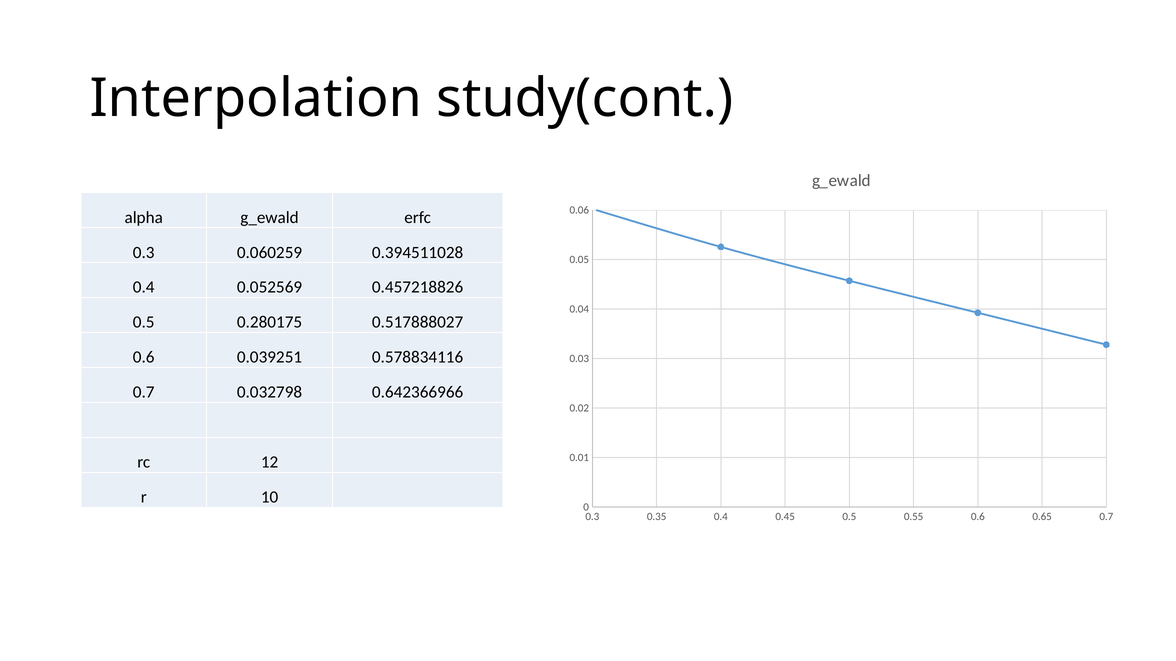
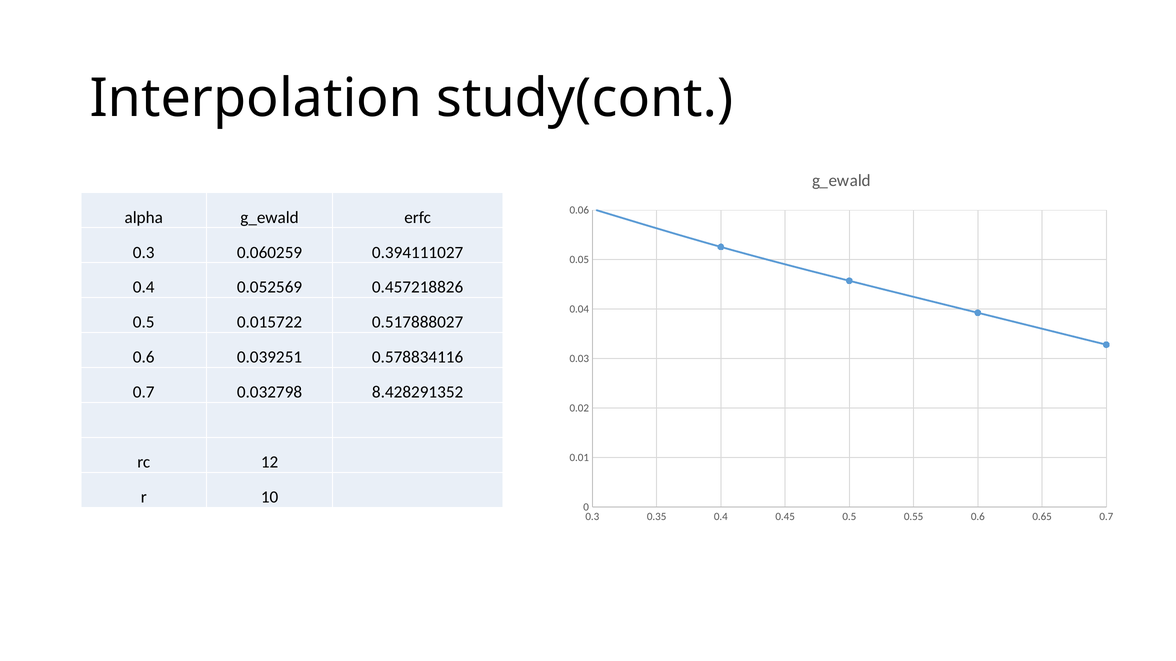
0.394511028: 0.394511028 -> 0.394111027 (418, 253)
0.280175: 0.280175 -> 0.015722 (270, 323)
0.642366966: 0.642366966 -> 8.428291352 (418, 393)
